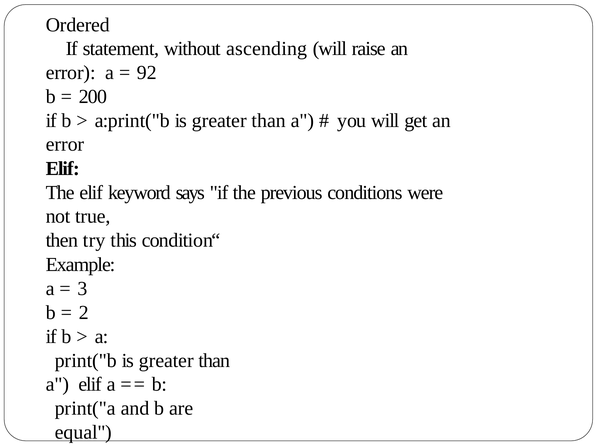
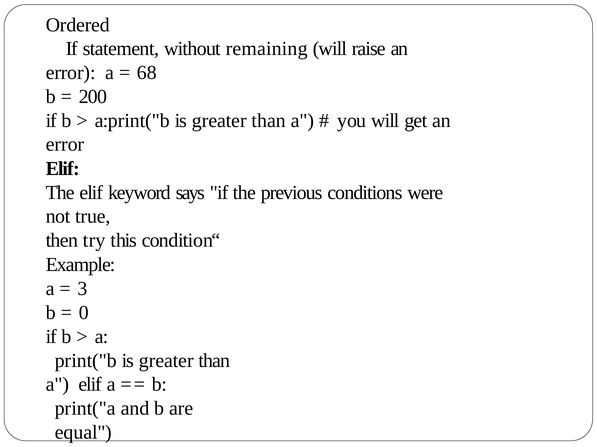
ascending: ascending -> remaining (267, 49)
92: 92 -> 68 (147, 73)
2: 2 -> 0 (84, 313)
